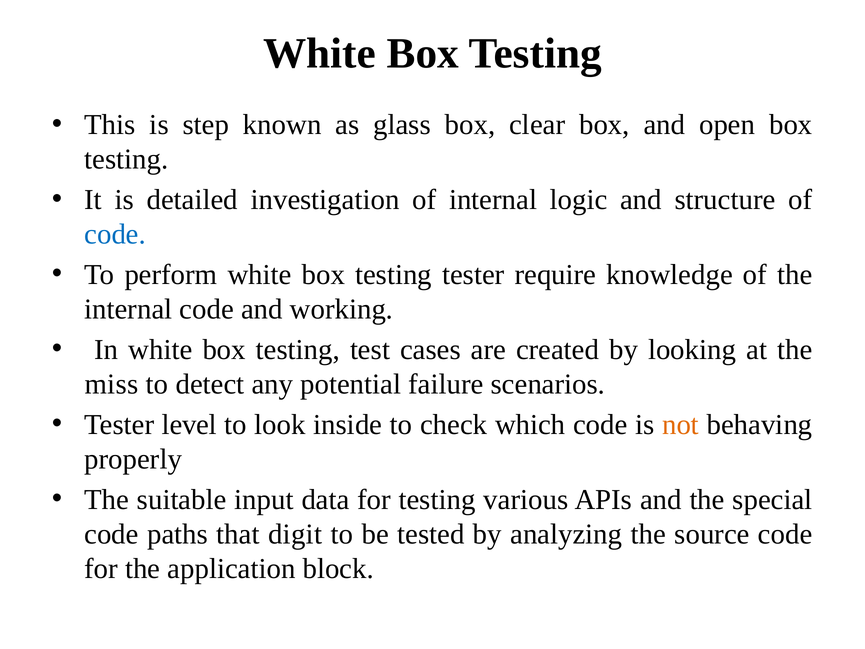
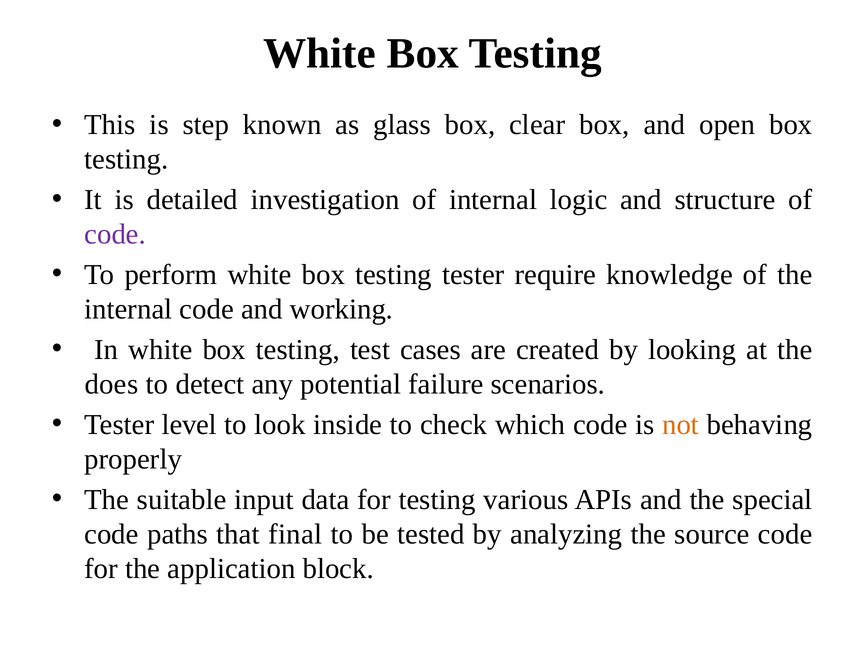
code colour: blue -> purple (115, 234)
miss: miss -> does (111, 384)
digit: digit -> final (295, 534)
